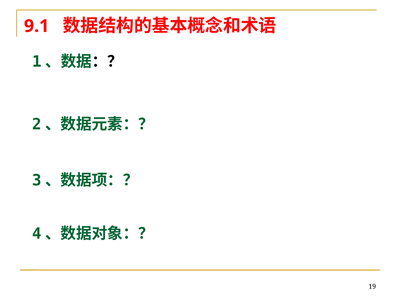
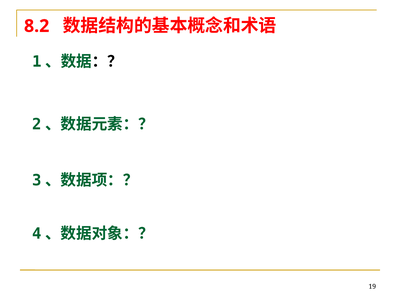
9.1: 9.1 -> 8.2 (37, 26)
